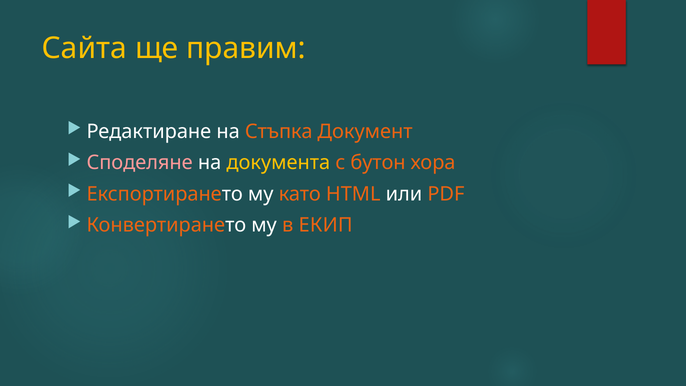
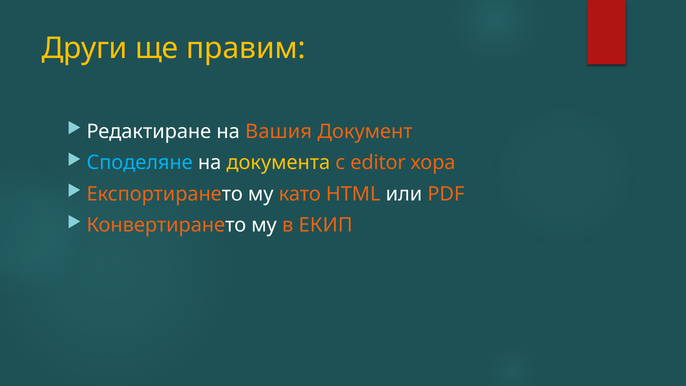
Сайта: Сайта -> Други (85, 48)
Стъпка: Стъпка -> Вашия (279, 131)
Споделяне colour: pink -> light blue (140, 163)
бутон: бутон -> editor (378, 163)
